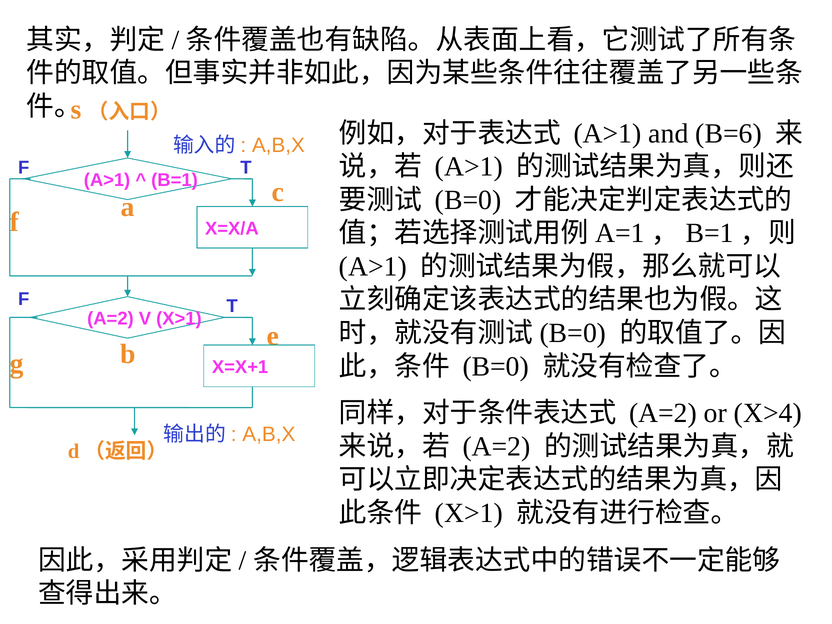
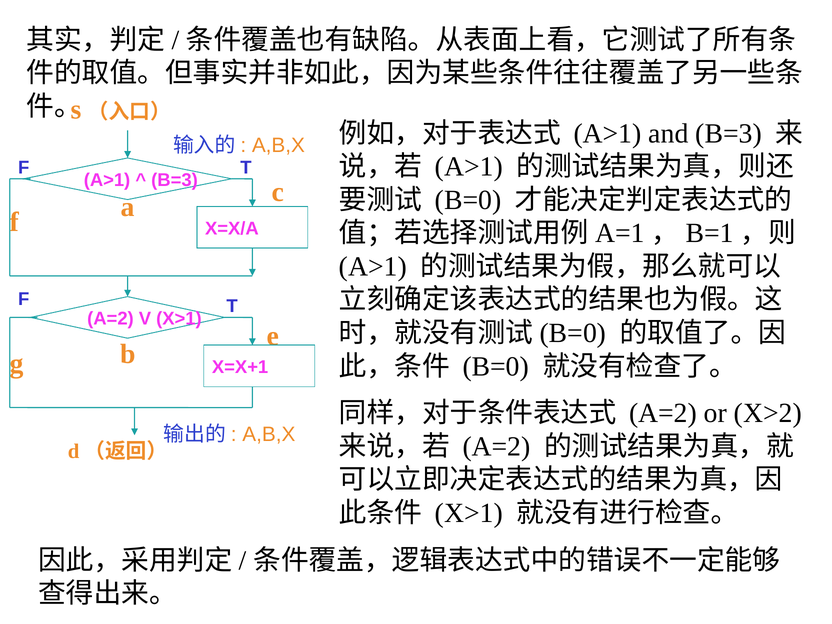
and B=6: B=6 -> B=3 (729, 133)
B=1: B=1 -> B=3 (175, 180)
X>4: X>4 -> X>2 (768, 413)
